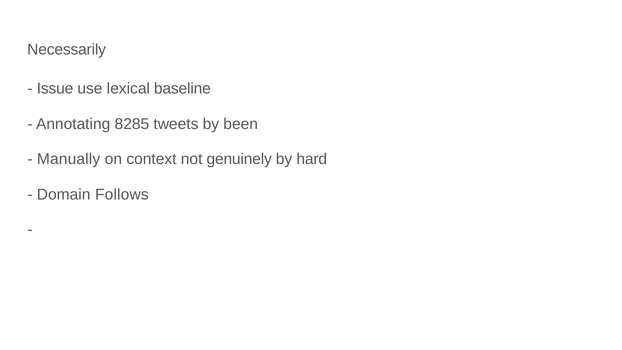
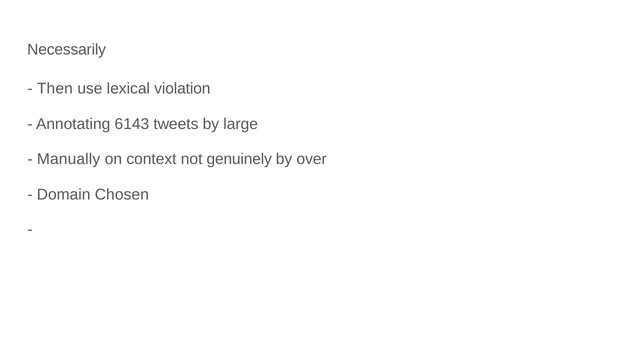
Issue: Issue -> Then (55, 89)
baseline: baseline -> violation (182, 89)
8285: 8285 -> 6143 (132, 124)
been: been -> large (241, 124)
hard: hard -> over (312, 159)
Follows: Follows -> Chosen (122, 194)
